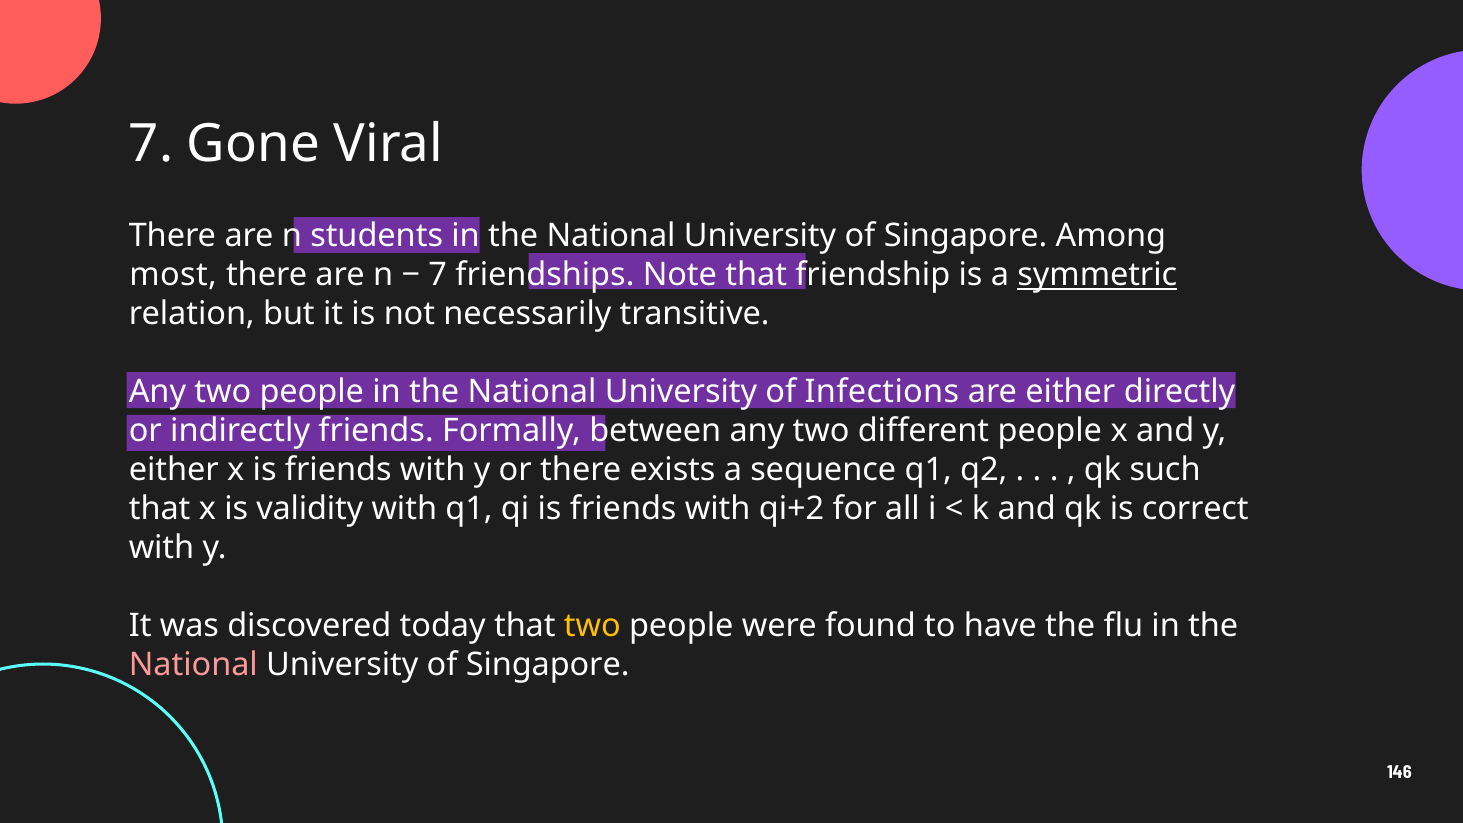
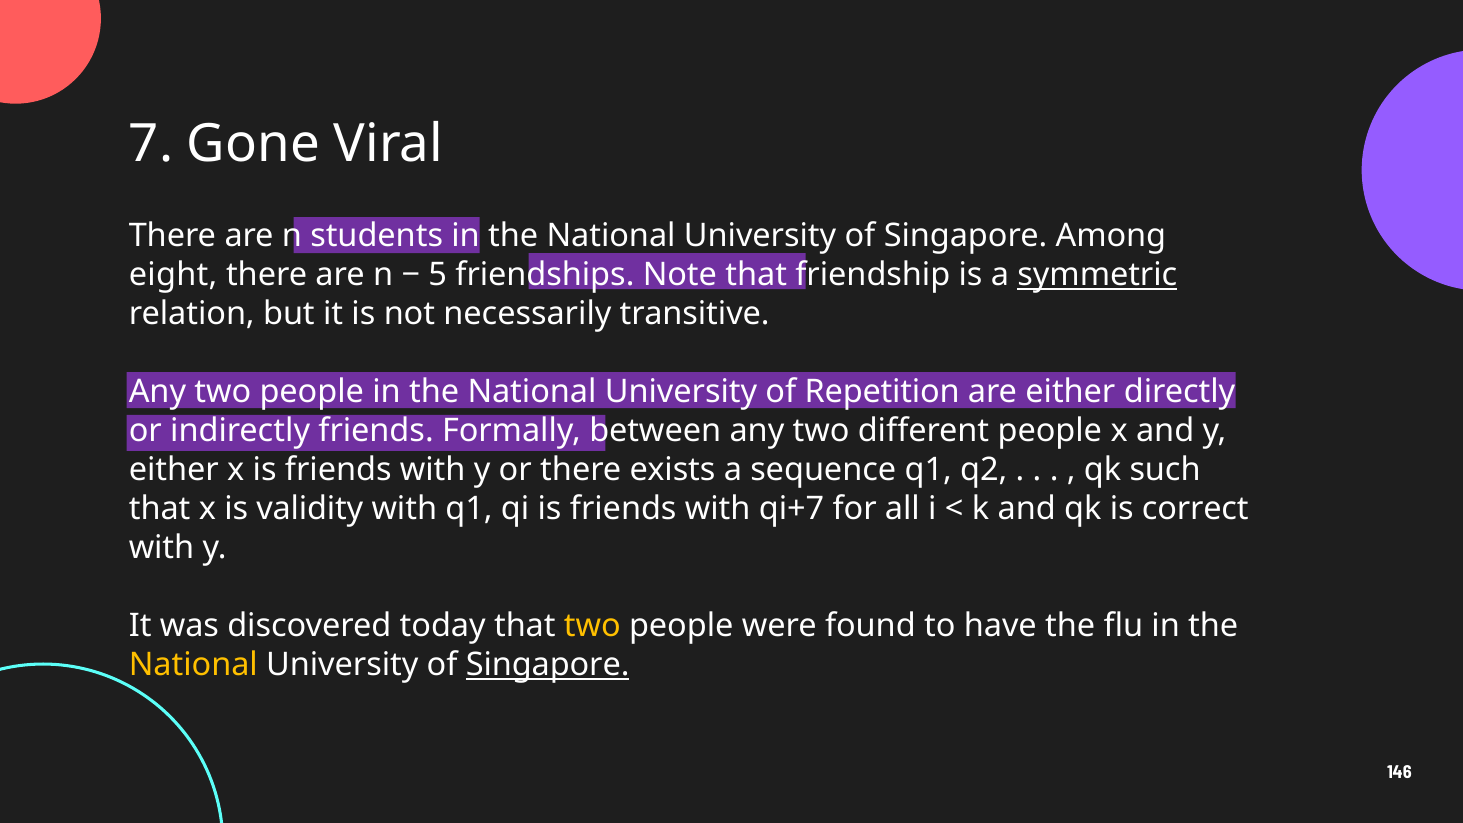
most: most -> eight (173, 275)
7: 7 -> 5 (438, 275)
Infections: Infections -> Repetition (882, 392)
qi+2: qi+2 -> qi+7 (792, 509)
National colour: pink -> yellow (193, 665)
Singapore underline: none -> present (548, 665)
